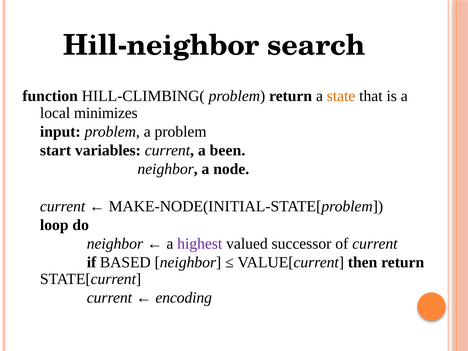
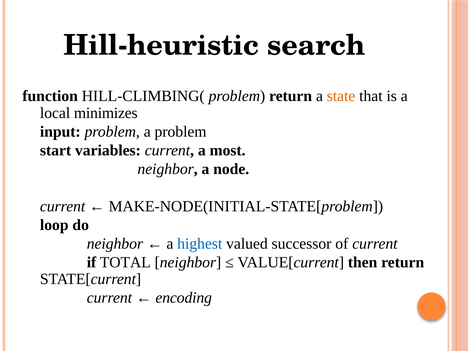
Hill-neighbor: Hill-neighbor -> Hill-heuristic (161, 45)
been: been -> most (228, 150)
highest colour: purple -> blue (200, 244)
BASED: BASED -> TOTAL (125, 262)
